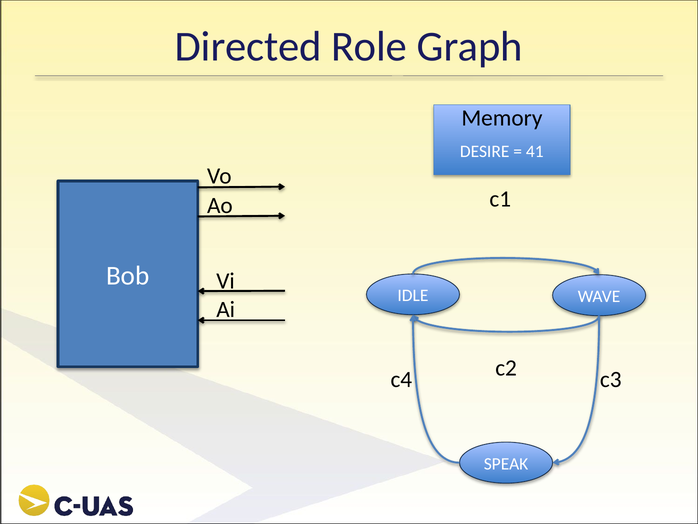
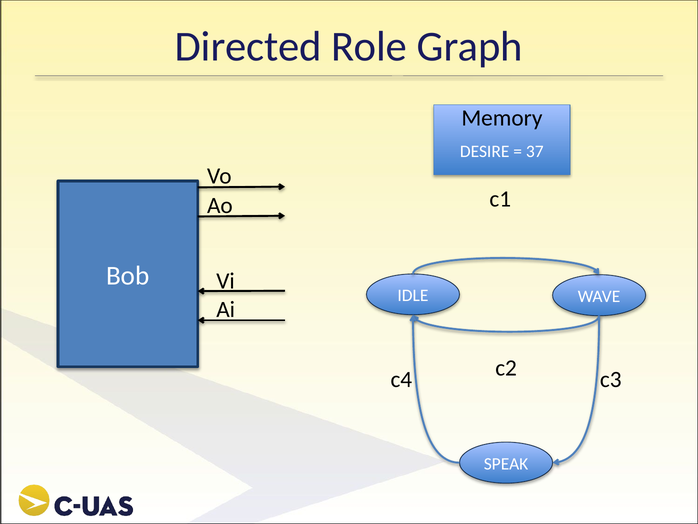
41: 41 -> 37 (535, 151)
